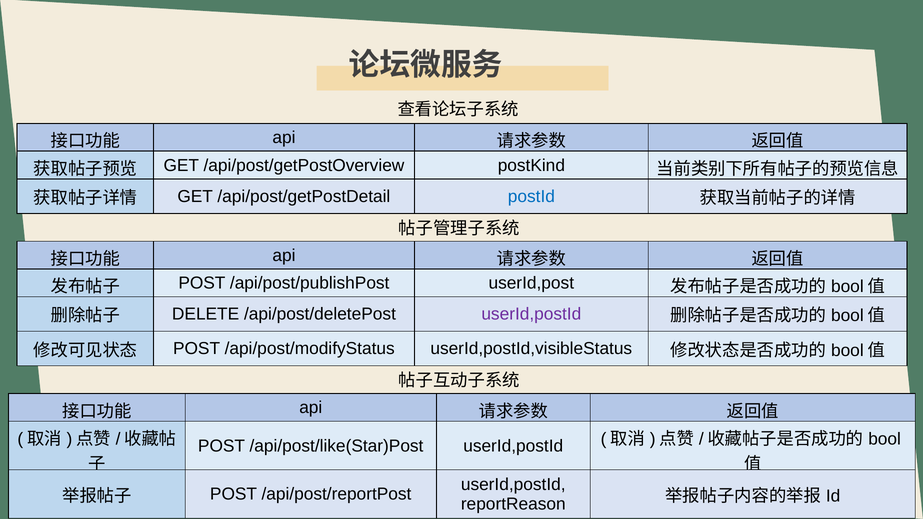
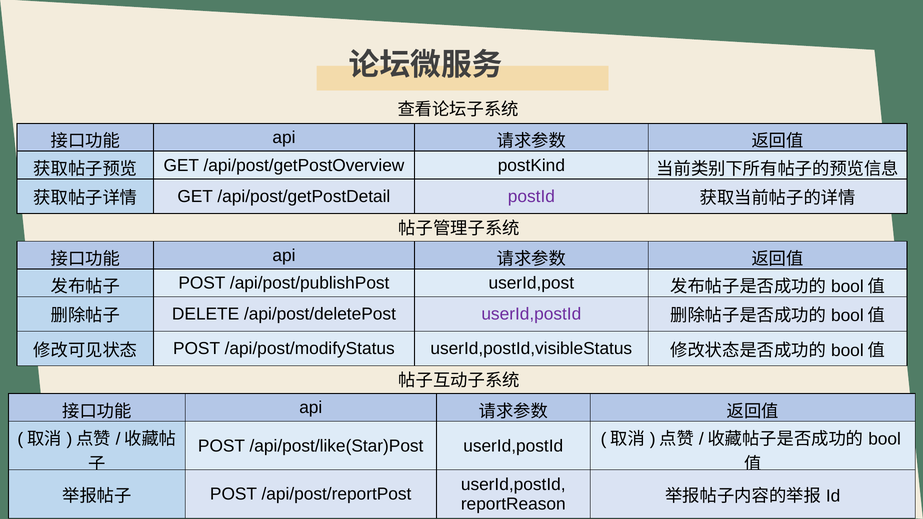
postId colour: blue -> purple (531, 196)
